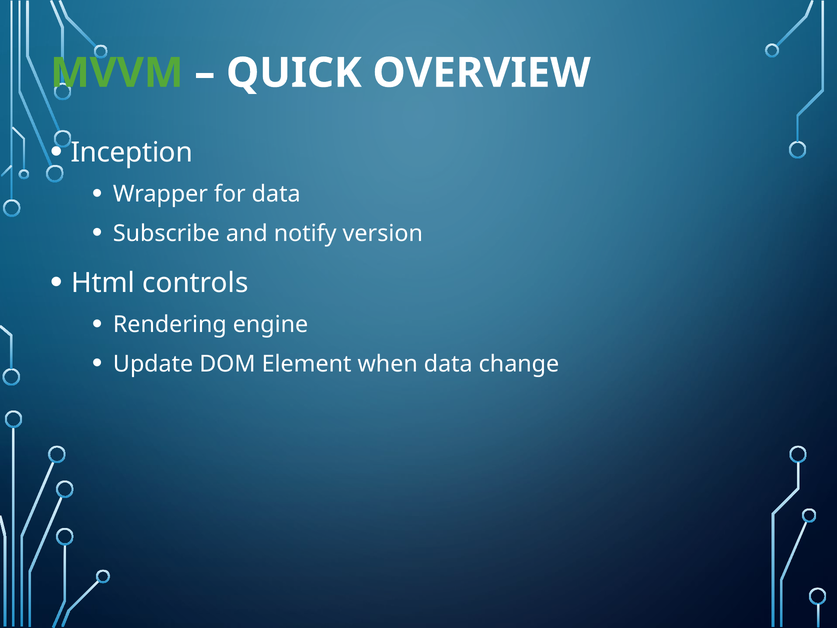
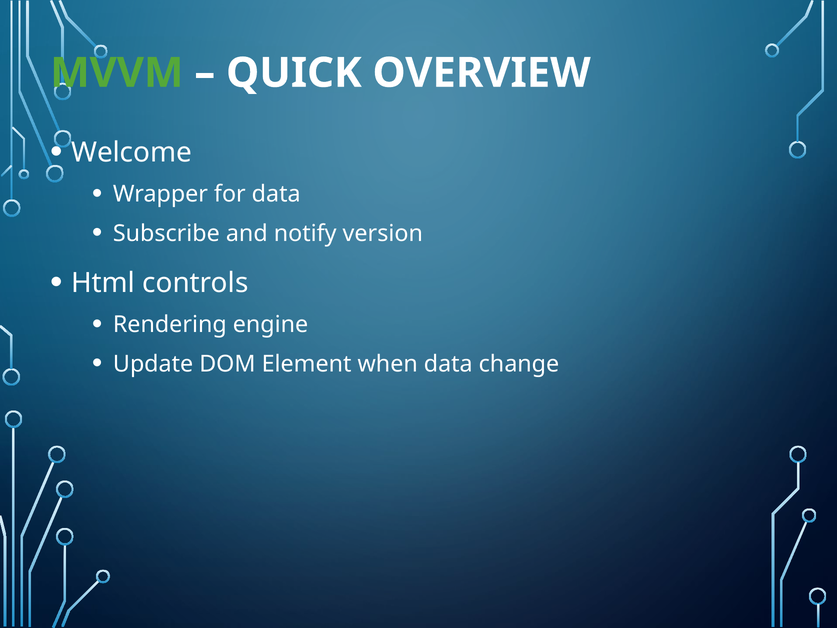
Inception: Inception -> Welcome (132, 152)
